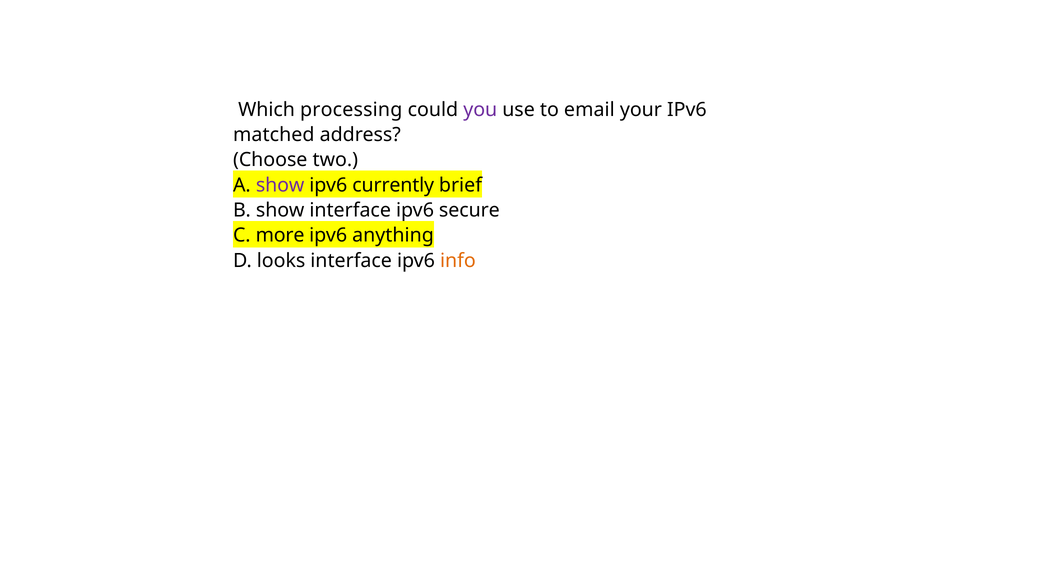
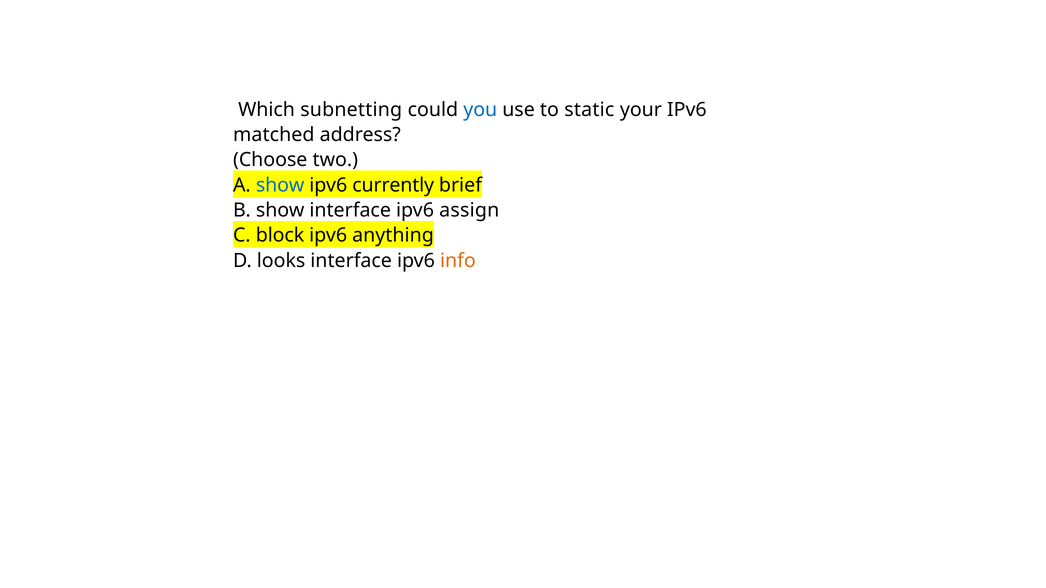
processing: processing -> subnetting (351, 110)
you colour: purple -> blue (480, 110)
email: email -> static (589, 110)
show colour: purple -> blue (280, 185)
secure: secure -> assign (469, 210)
more: more -> block (280, 236)
